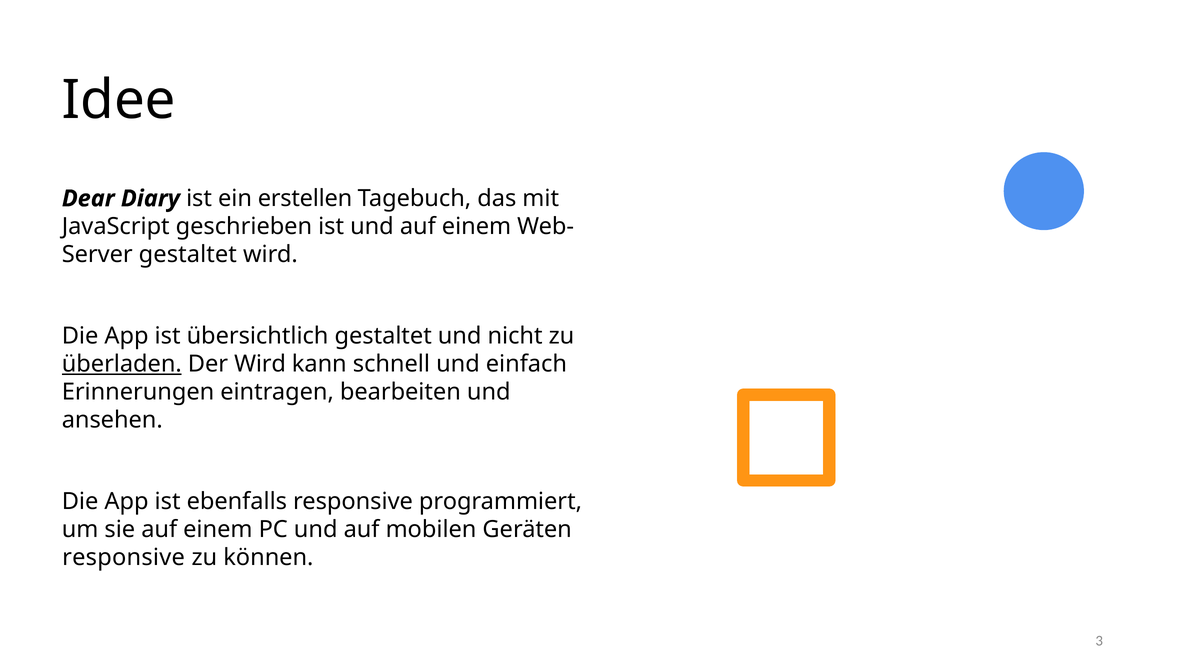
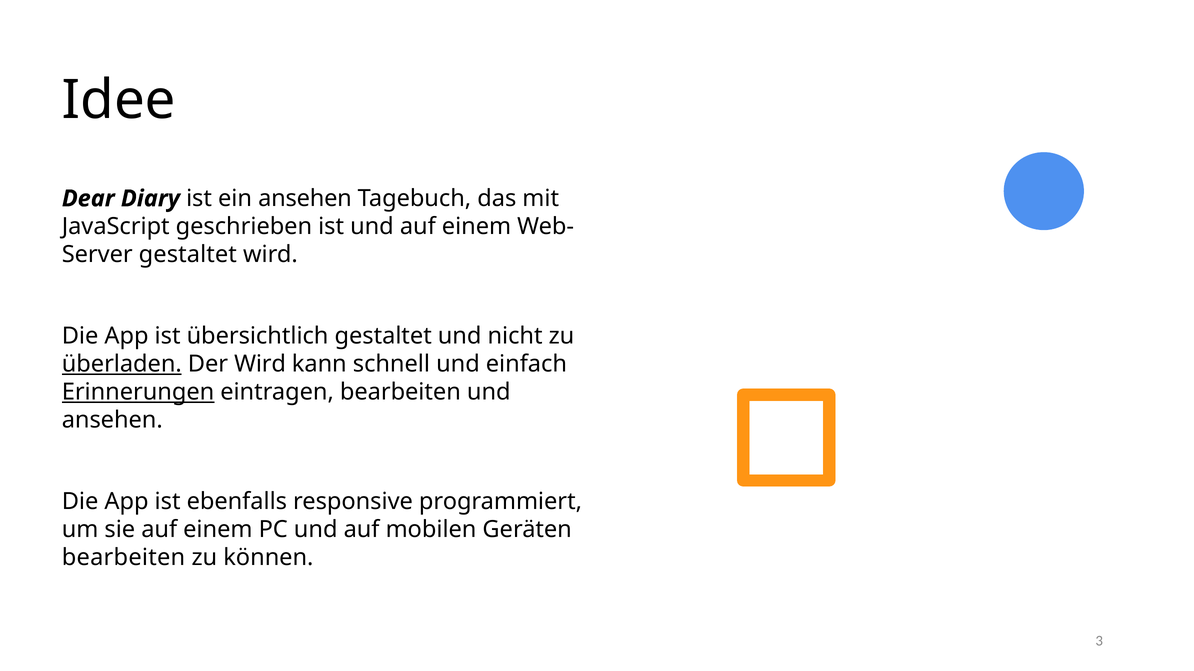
ein erstellen: erstellen -> ansehen (305, 199)
Erinnerungen underline: none -> present (138, 392)
responsive: responsive -> bearbeiten (124, 558)
